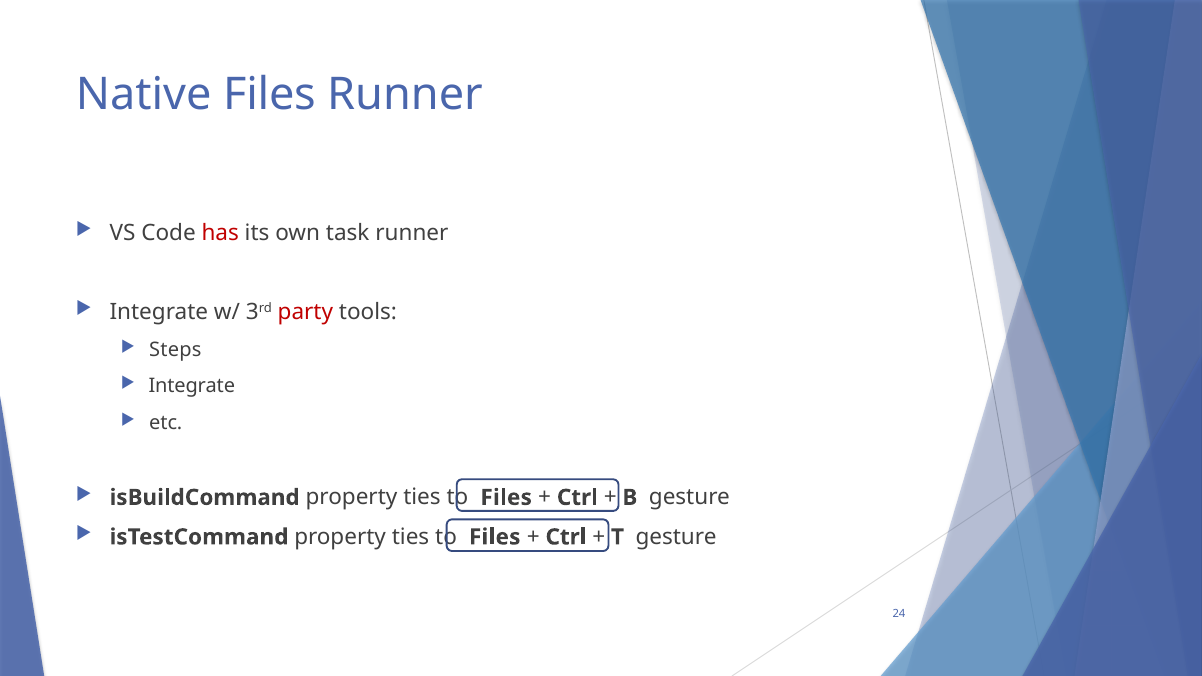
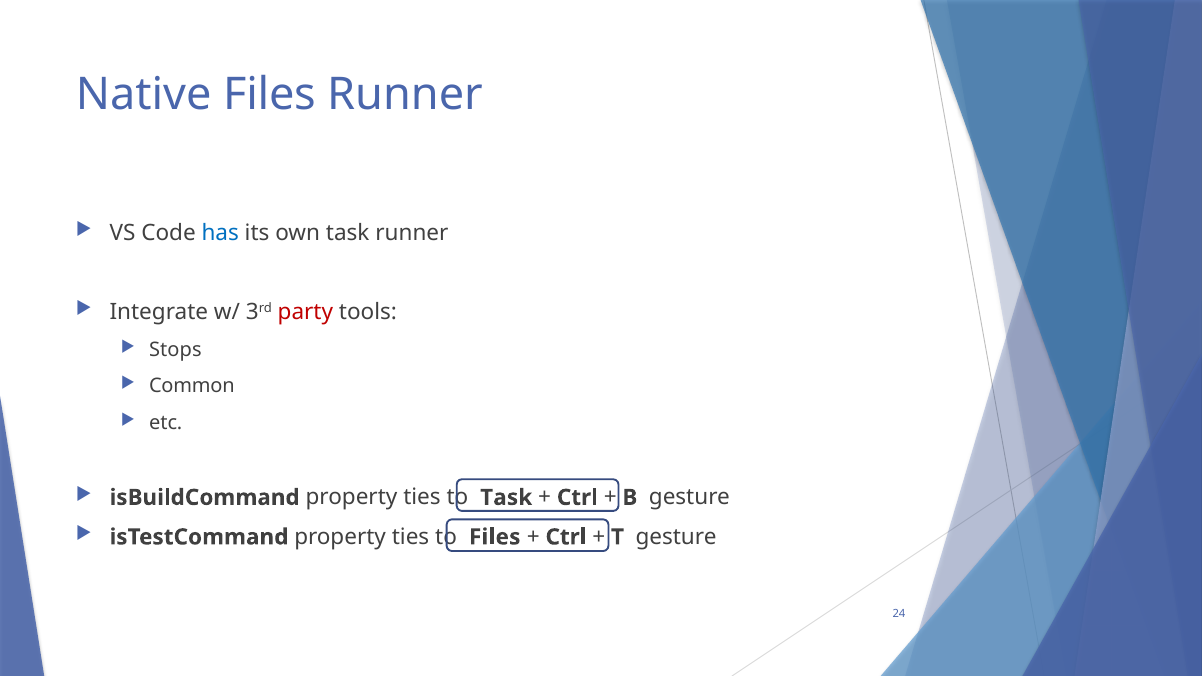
has colour: red -> blue (220, 233)
Steps: Steps -> Stops (175, 350)
Integrate: Integrate -> Common (192, 386)
Files: Files -> Task (506, 498)
